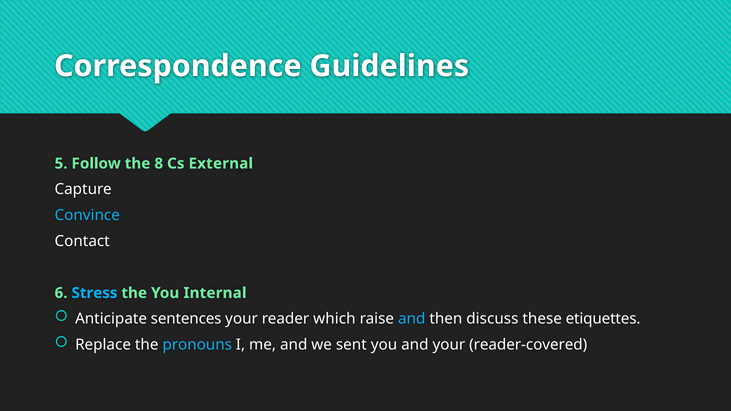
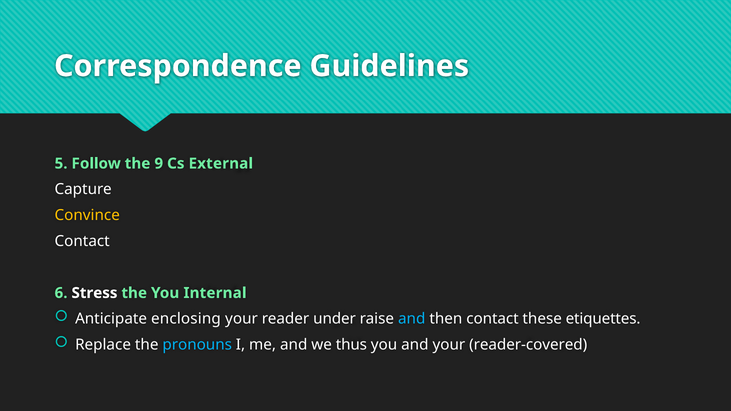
8: 8 -> 9 (159, 164)
Convince colour: light blue -> yellow (87, 215)
Stress colour: light blue -> white (94, 293)
sentences: sentences -> enclosing (186, 319)
which: which -> under (335, 319)
then discuss: discuss -> contact (492, 319)
sent: sent -> thus (351, 345)
